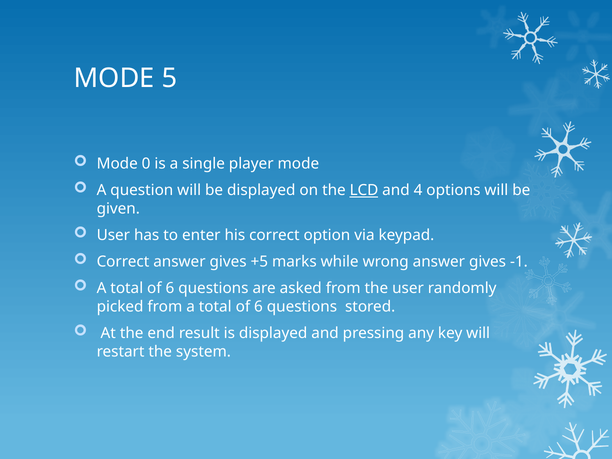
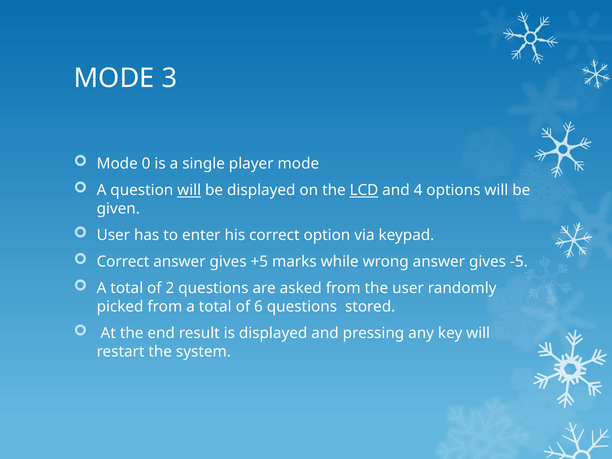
5: 5 -> 3 (169, 78)
will underline: none -> present (189, 190)
-1: -1 -> -5 (519, 262)
6: 6 -> 2 (170, 288)
